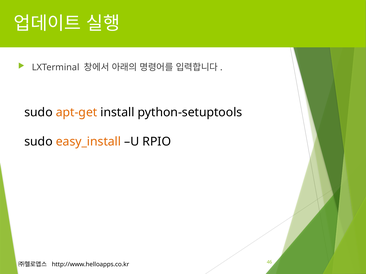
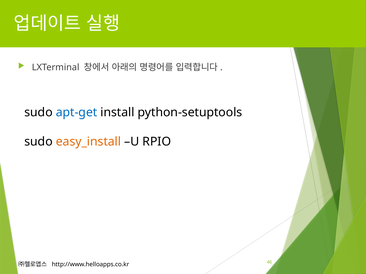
apt-get colour: orange -> blue (77, 113)
